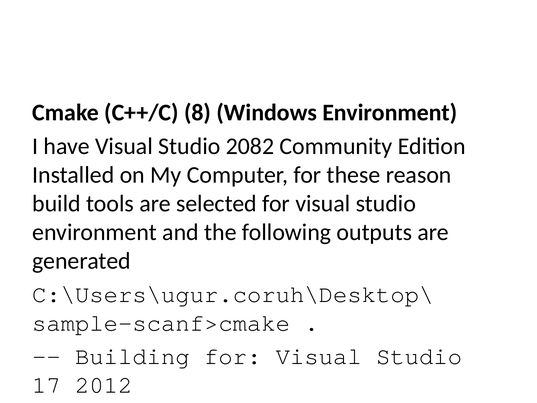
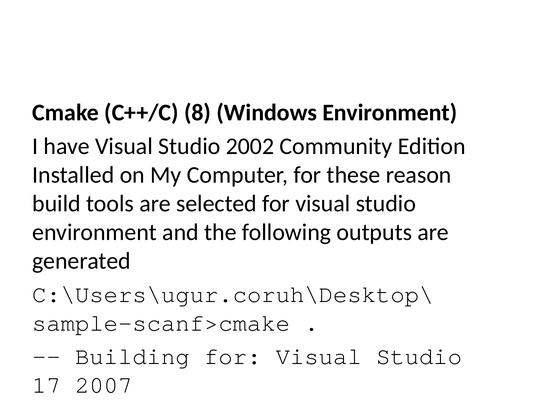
2082: 2082 -> 2002 (250, 146)
2012: 2012 -> 2007 (104, 385)
